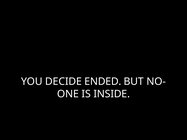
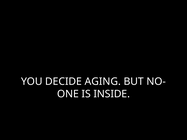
ENDED: ENDED -> AGING (103, 82)
